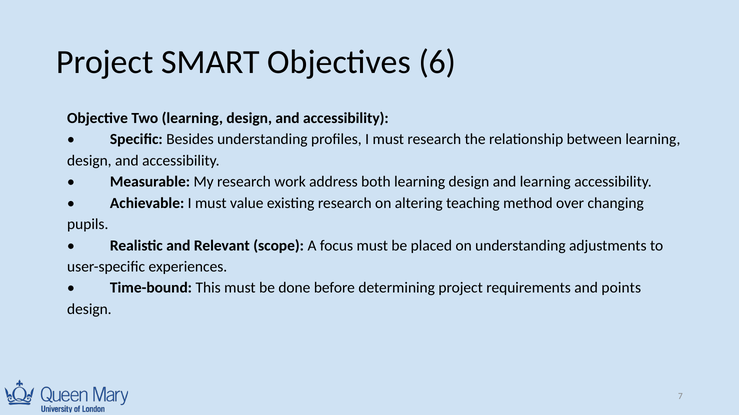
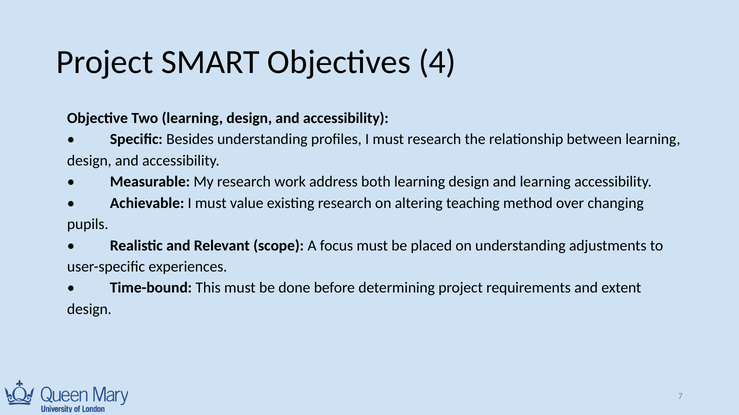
6: 6 -> 4 (437, 62)
points: points -> extent (621, 288)
